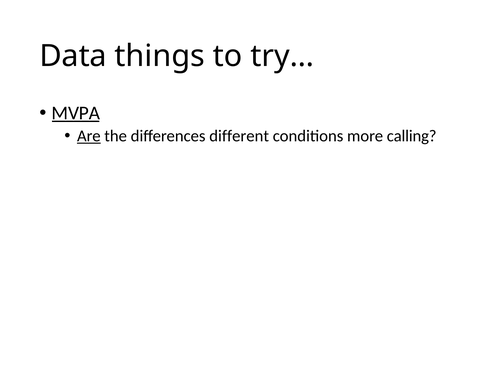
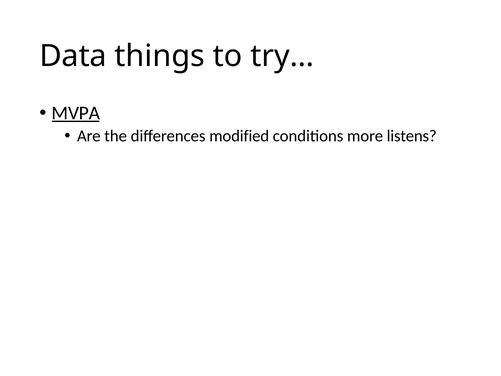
Are underline: present -> none (89, 136)
different: different -> modified (239, 136)
calling: calling -> listens (412, 136)
